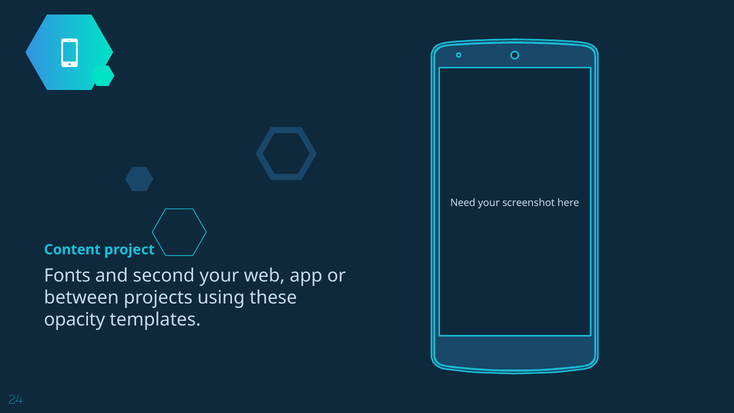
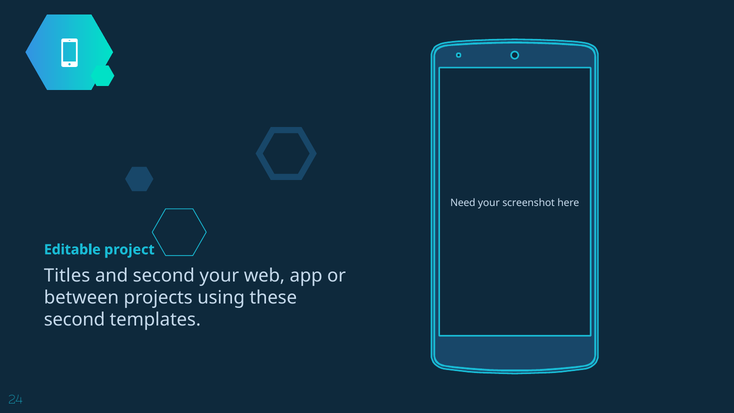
Content: Content -> Editable (72, 250)
Fonts: Fonts -> Titles (67, 276)
opacity: opacity -> second (75, 320)
